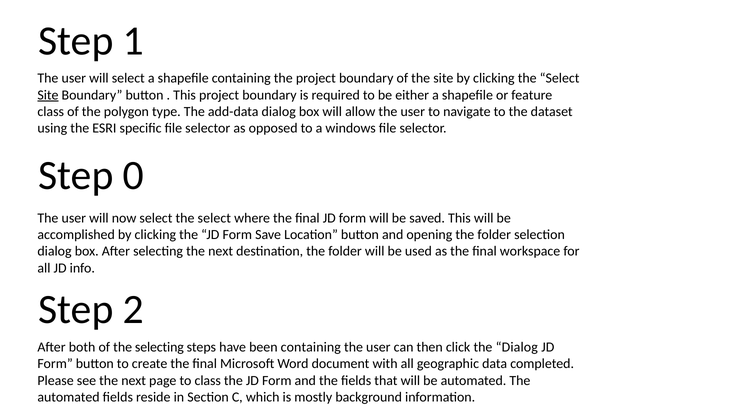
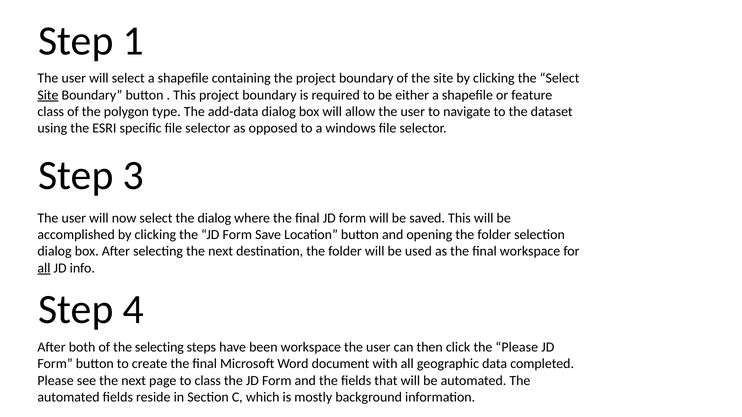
0: 0 -> 3 (133, 175)
select the select: select -> dialog (214, 218)
all underline: none -> present (44, 268)
2: 2 -> 4 (133, 310)
been containing: containing -> workspace (311, 347)
the Dialog: Dialog -> Please (517, 347)
